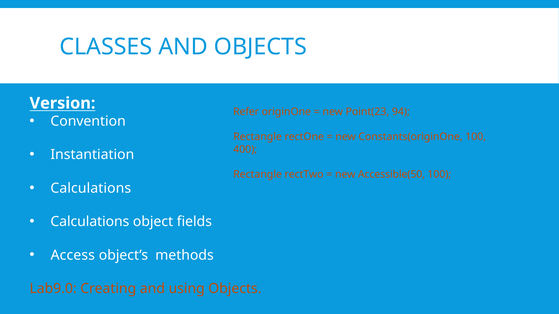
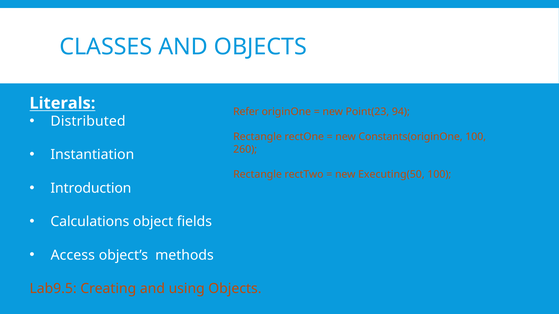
Version: Version -> Literals (62, 103)
Convention: Convention -> Distributed (88, 121)
400: 400 -> 260 (245, 150)
Accessible(50: Accessible(50 -> Executing(50 (391, 175)
Calculations: Calculations -> Introduction (91, 188)
Lab9.0: Lab9.0 -> Lab9.5 (53, 289)
